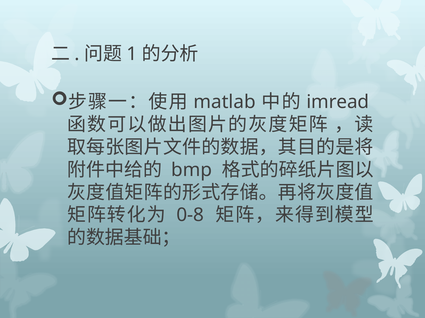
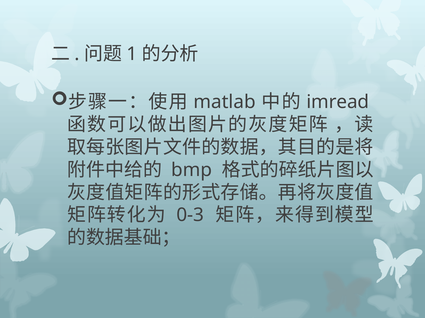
0-8: 0-8 -> 0-3 (190, 216)
